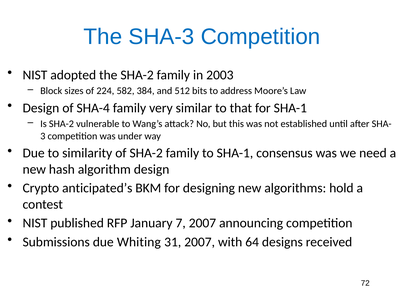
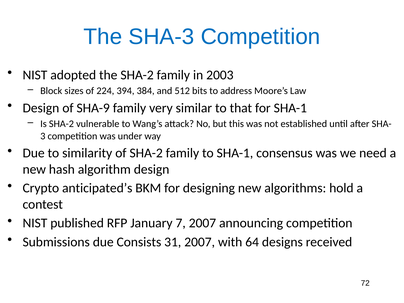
582: 582 -> 394 (126, 91)
SHA-4: SHA-4 -> SHA-9 (93, 108)
Whiting: Whiting -> Consists (139, 242)
